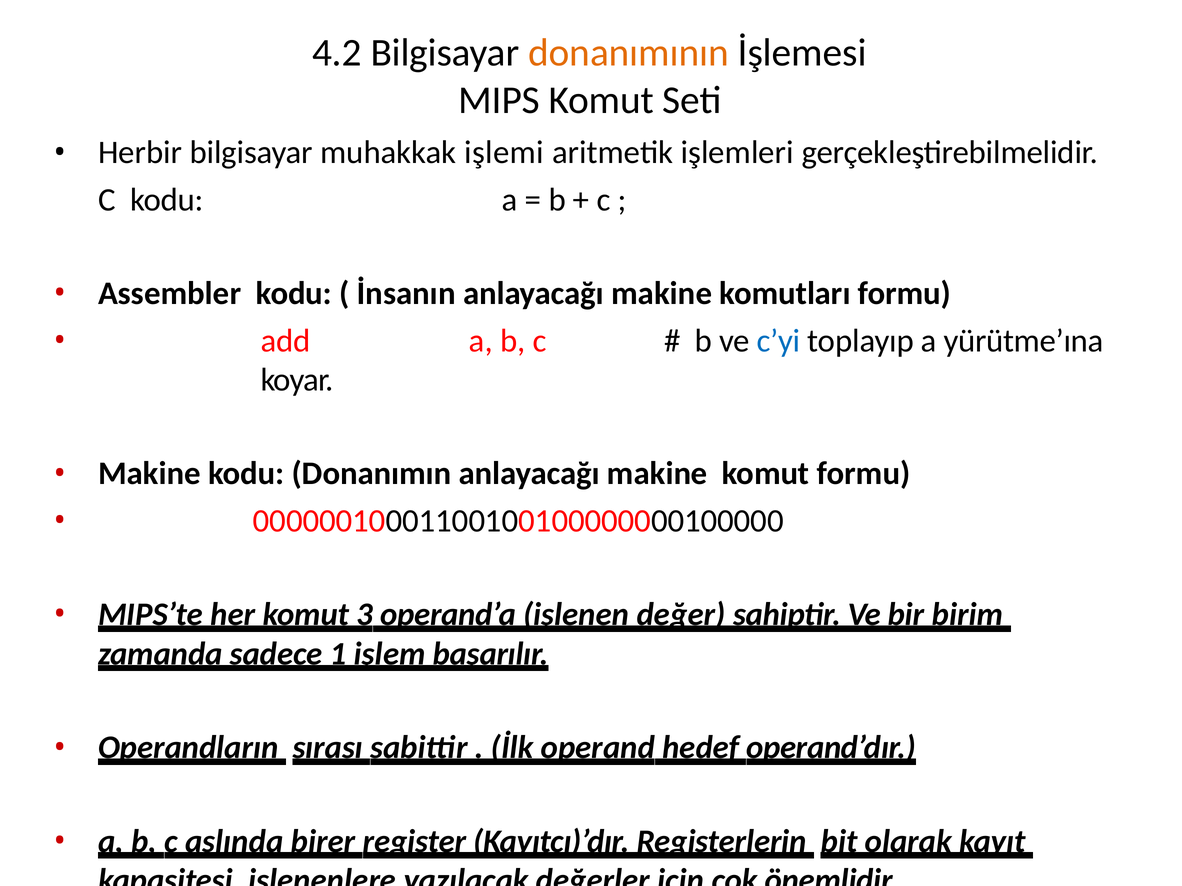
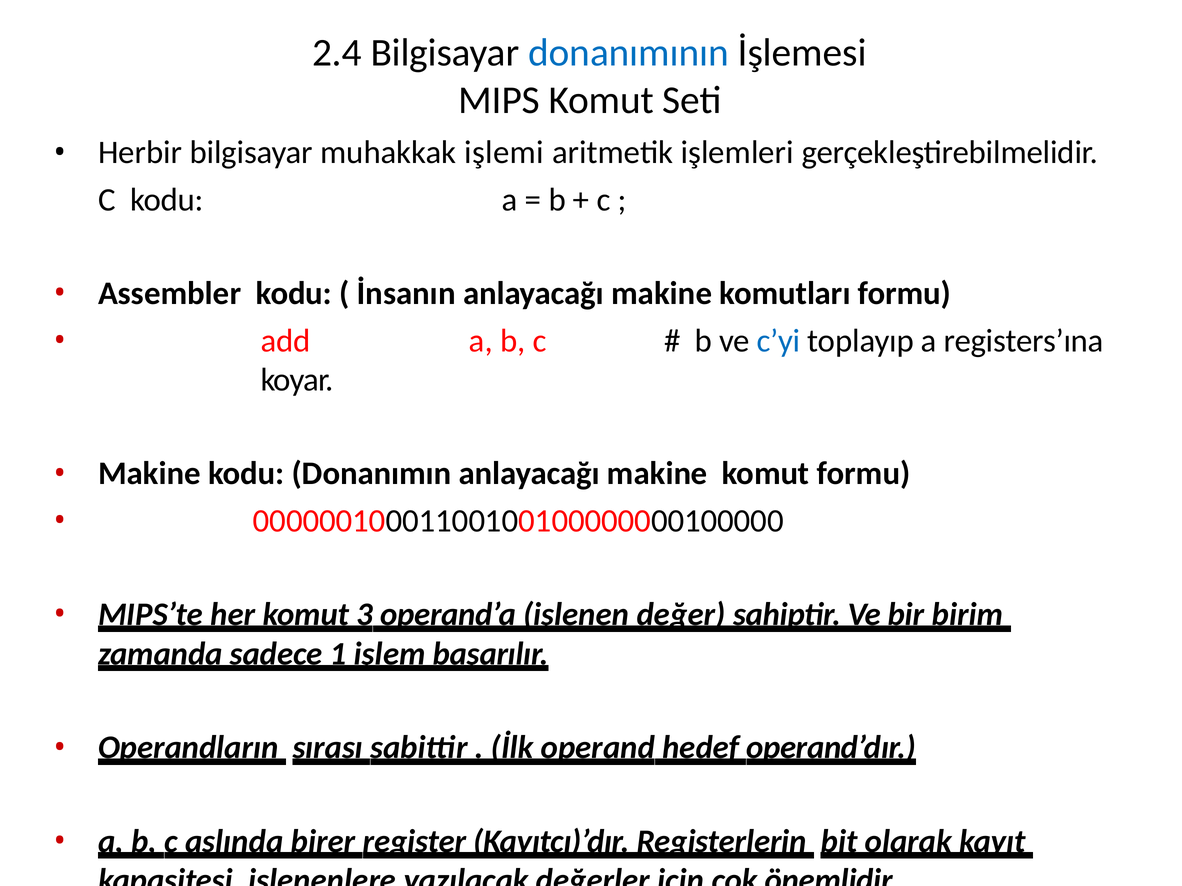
4.2: 4.2 -> 2.4 (337, 53)
donanımının colour: orange -> blue (629, 53)
yürütme’ına: yürütme’ına -> registers’ına (1024, 341)
